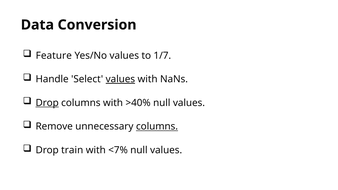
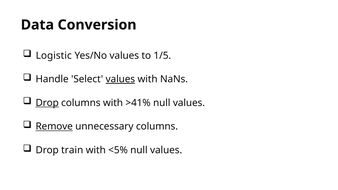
Feature: Feature -> Logistic (54, 56)
1/7: 1/7 -> 1/5 (162, 56)
>40%: >40% -> >41% (138, 103)
Remove underline: none -> present (54, 127)
columns underline: present -> none (157, 127)
<7%: <7% -> <5% (118, 150)
